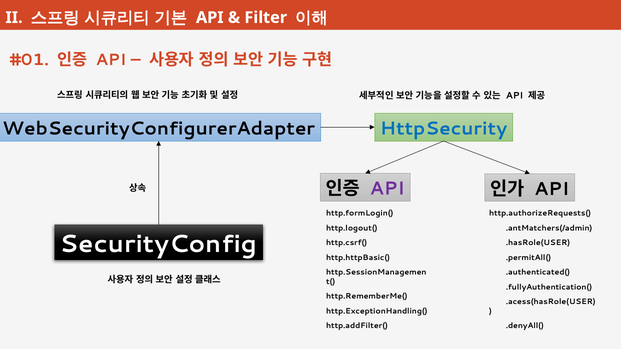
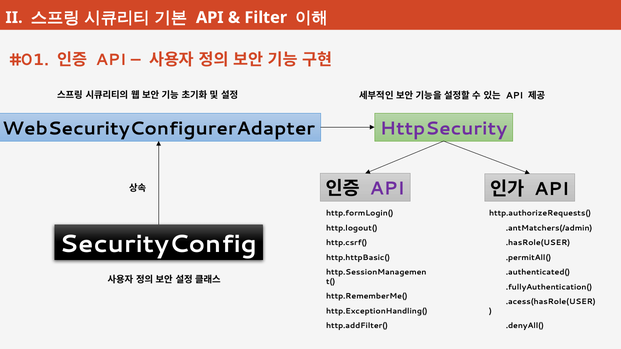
HttpSecurity colour: blue -> purple (444, 129)
